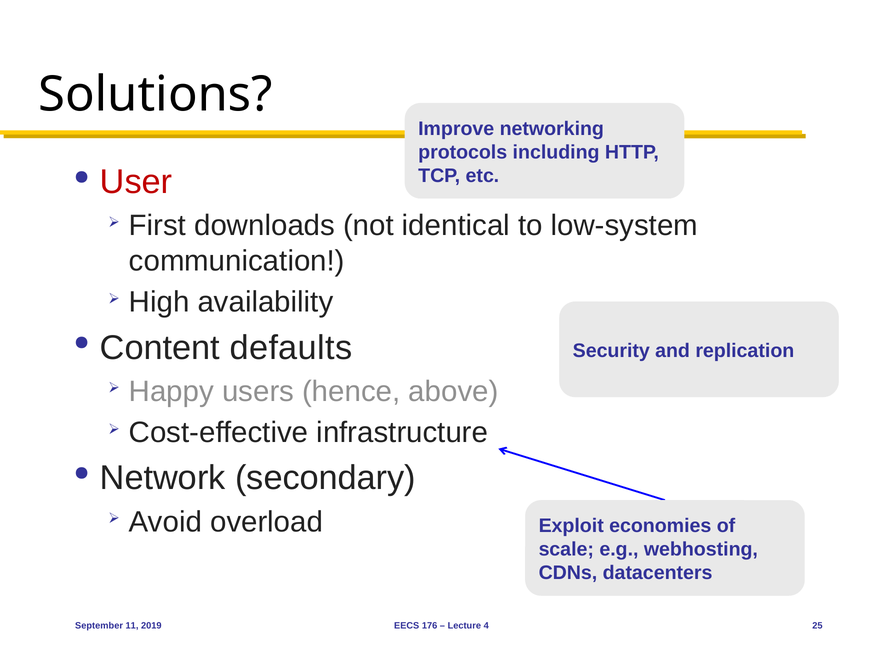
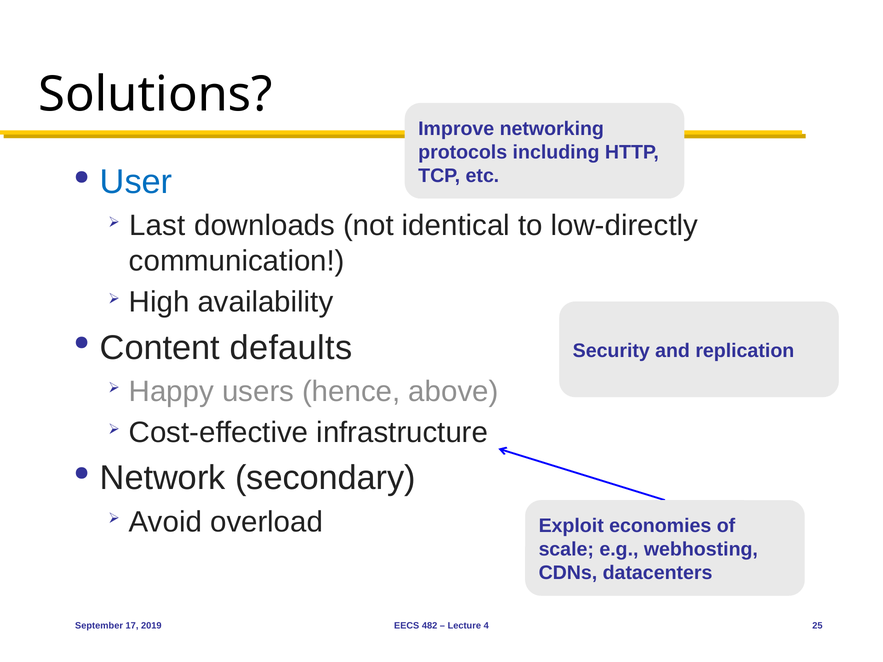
User colour: red -> blue (136, 182)
First: First -> Last (157, 226)
low-system: low-system -> low-directly (624, 226)
11: 11 -> 17 (132, 626)
176: 176 -> 482 (430, 626)
